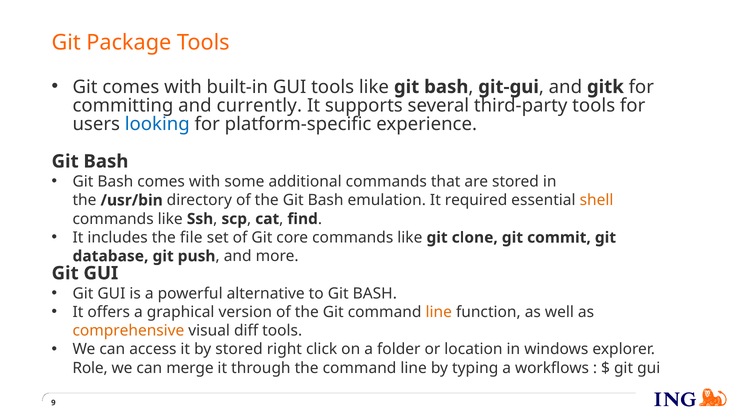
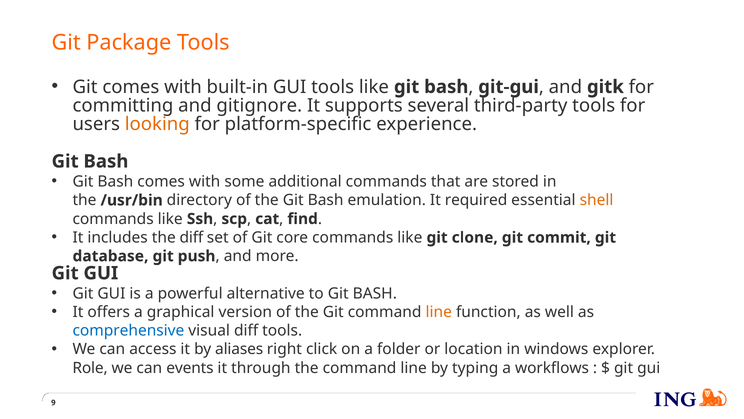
currently: currently -> gitignore (259, 105)
looking colour: blue -> orange (157, 124)
the file: file -> diff (191, 237)
comprehensive colour: orange -> blue (128, 330)
by stored: stored -> aliases (239, 349)
merge: merge -> events (190, 368)
